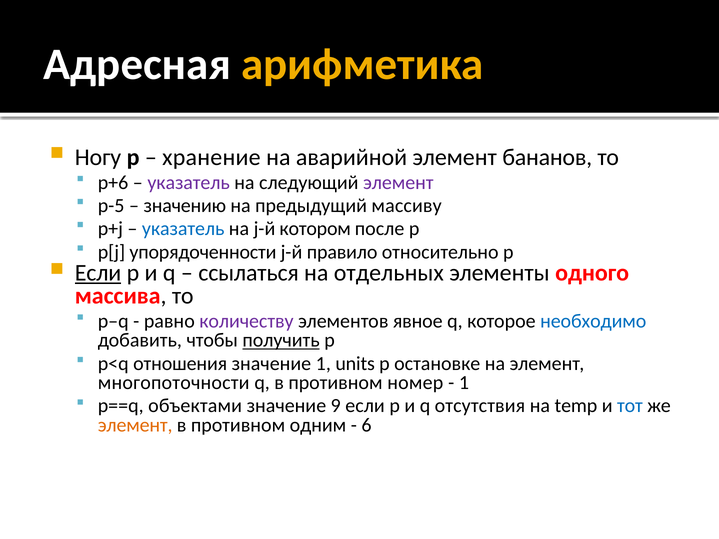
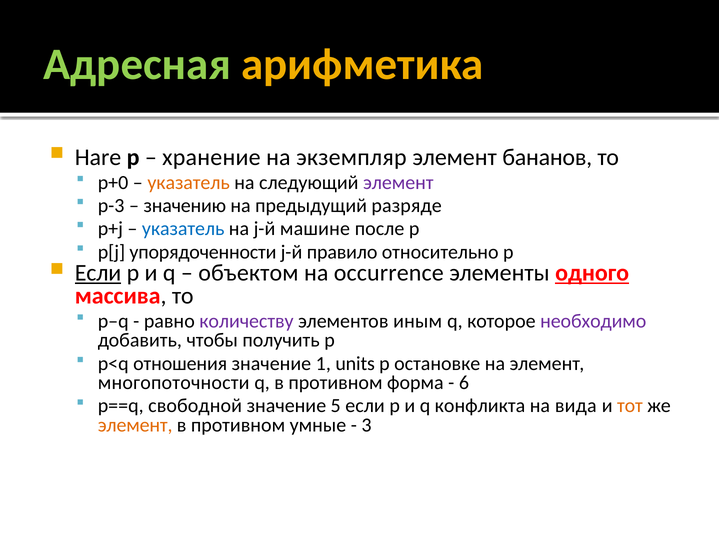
Адресная colour: white -> light green (137, 65)
Ногу: Ногу -> Hare (98, 157)
аварийной: аварийной -> экземпляр (351, 157)
p+6: p+6 -> p+0 (113, 183)
указатель colour: purple -> orange (189, 183)
p-5: p-5 -> p-3 (111, 206)
массиву: массиву -> разряде (407, 206)
котором: котором -> машине (315, 229)
ссылаться: ссылаться -> объектом (248, 273)
отдельных: отдельных -> occurrence (389, 273)
одного underline: none -> present (592, 273)
явное: явное -> иным (418, 321)
необходимо colour: blue -> purple (593, 321)
получить underline: present -> none (281, 340)
номер: номер -> форма (415, 383)
1: 1 -> 6 (464, 383)
объектами: объектами -> свободной (195, 406)
9: 9 -> 5 (336, 406)
отсутствия: отсутствия -> конфликта (480, 406)
temp: temp -> вида (576, 406)
тот colour: blue -> orange (630, 406)
одним: одним -> умные (318, 425)
6: 6 -> 3 (366, 425)
